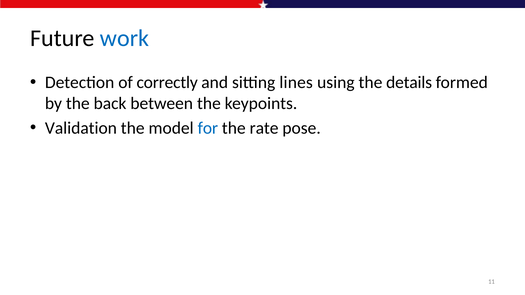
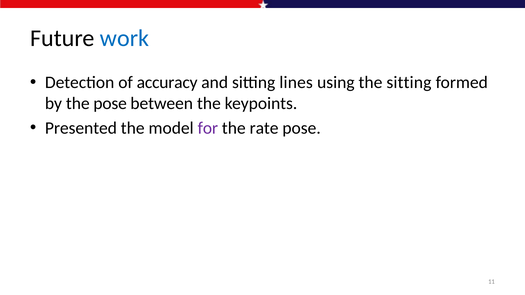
correctly: correctly -> accuracy (167, 83)
the details: details -> sitting (409, 83)
the back: back -> pose (110, 104)
Validation: Validation -> Presented (81, 128)
for colour: blue -> purple (208, 128)
